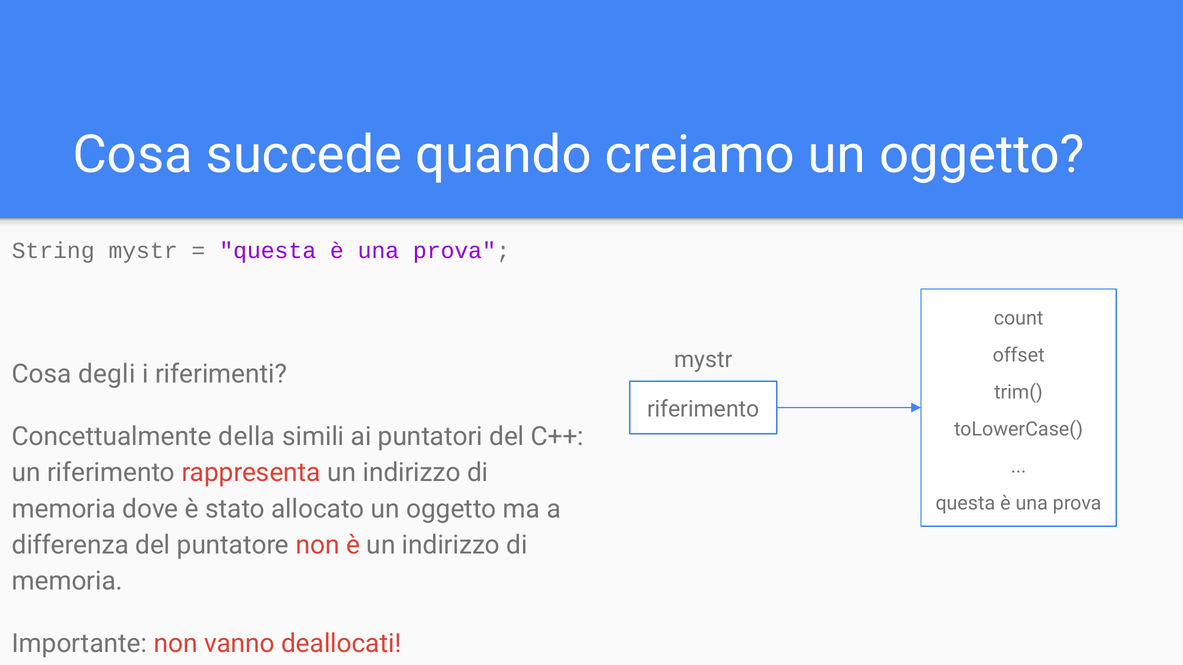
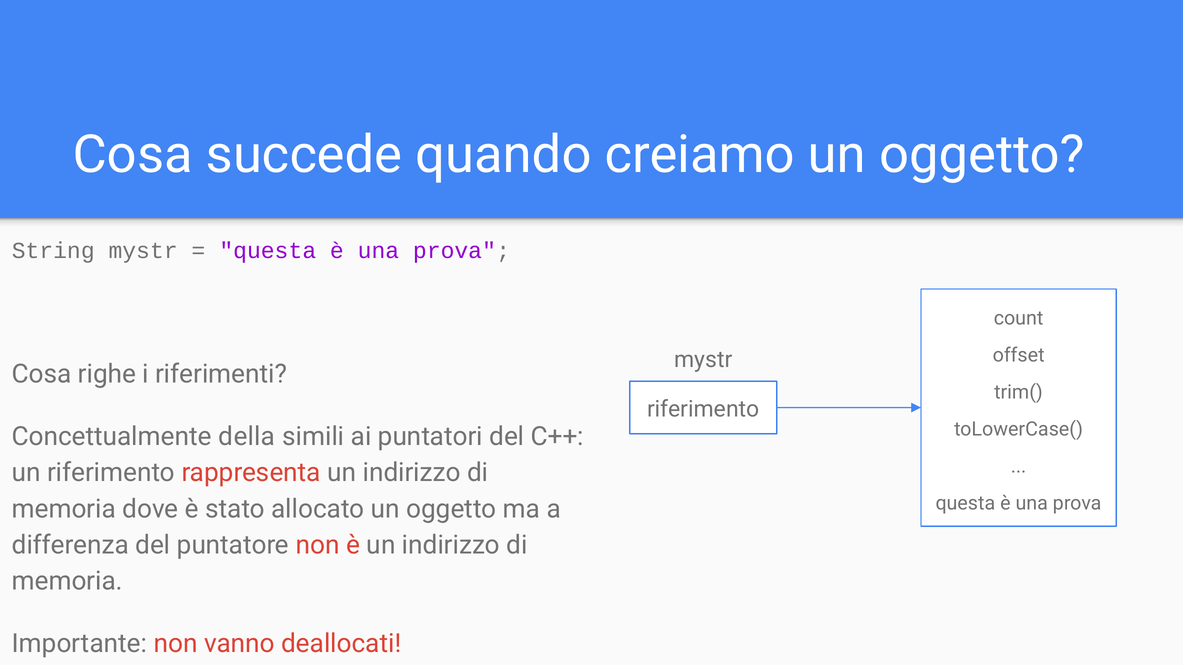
degli: degli -> righe (107, 374)
